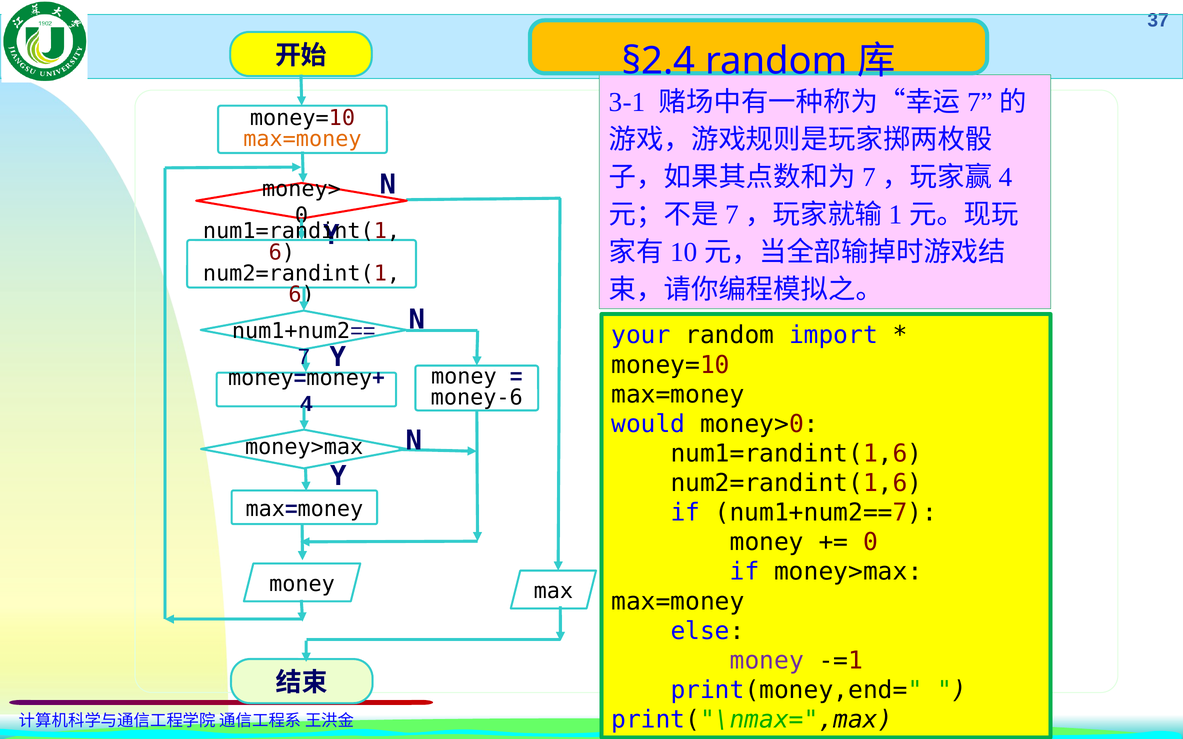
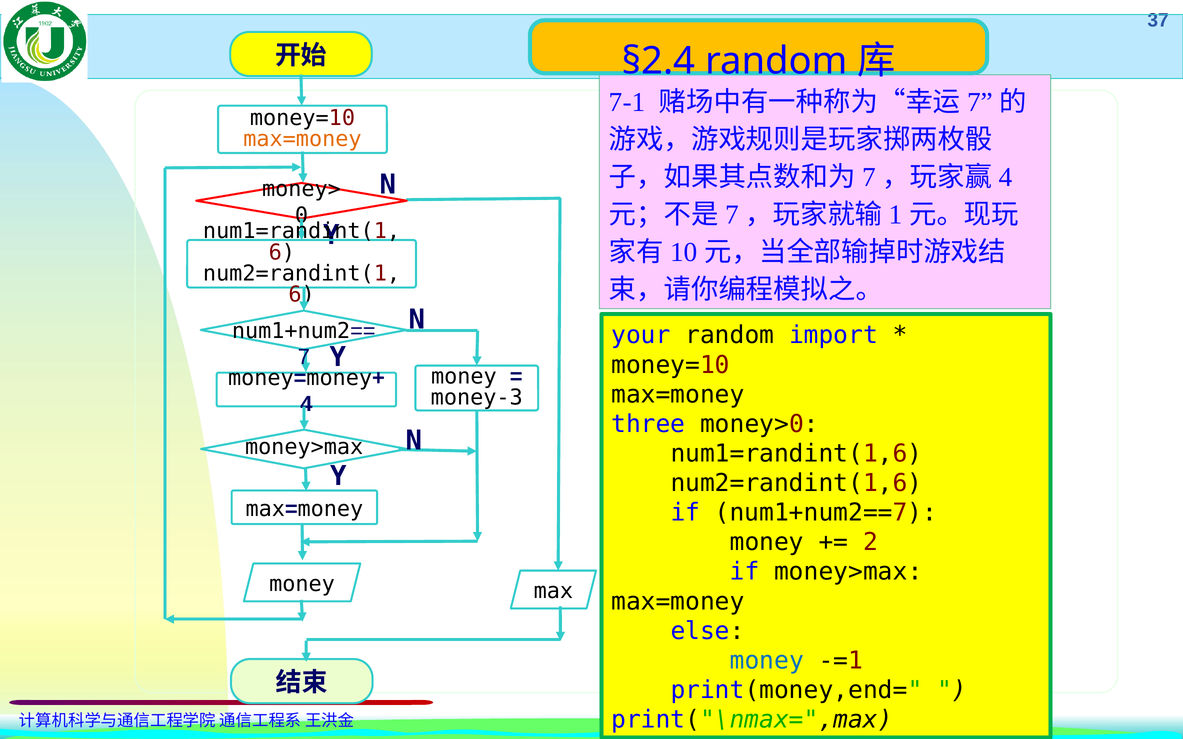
3-1: 3-1 -> 7-1 (627, 102)
money-6: money-6 -> money-3 (477, 397)
would: would -> three (648, 424)
0: 0 -> 2 (870, 542)
money colour: purple -> blue (767, 660)
